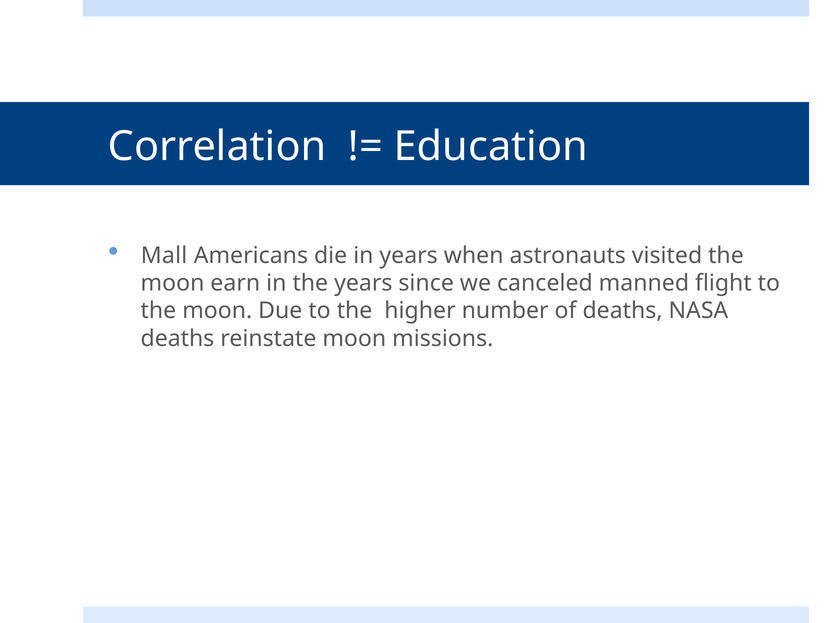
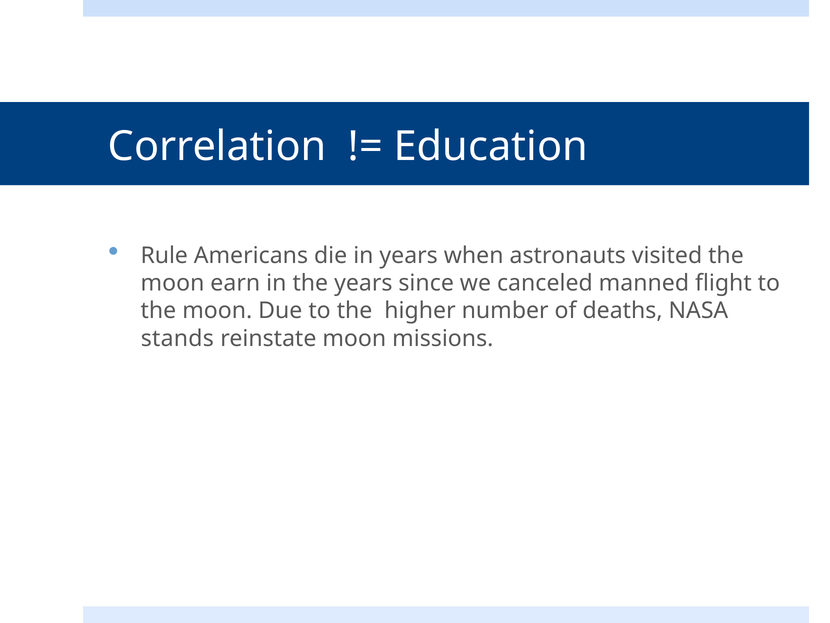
Mall: Mall -> Rule (164, 255)
deaths: deaths -> stands (177, 338)
